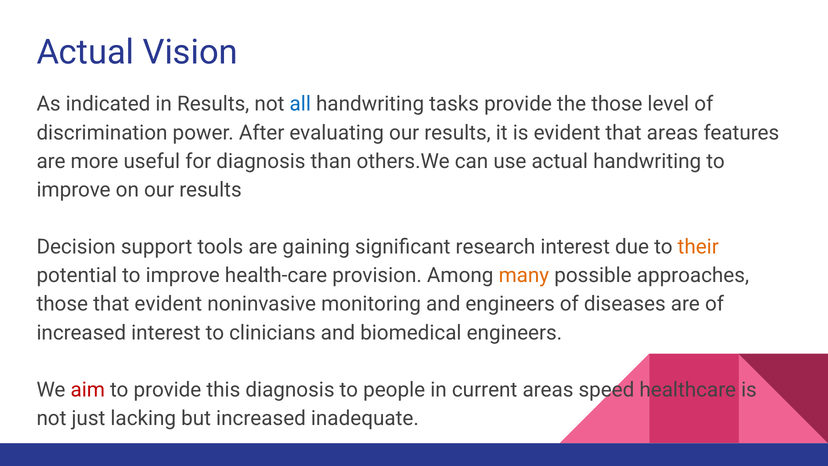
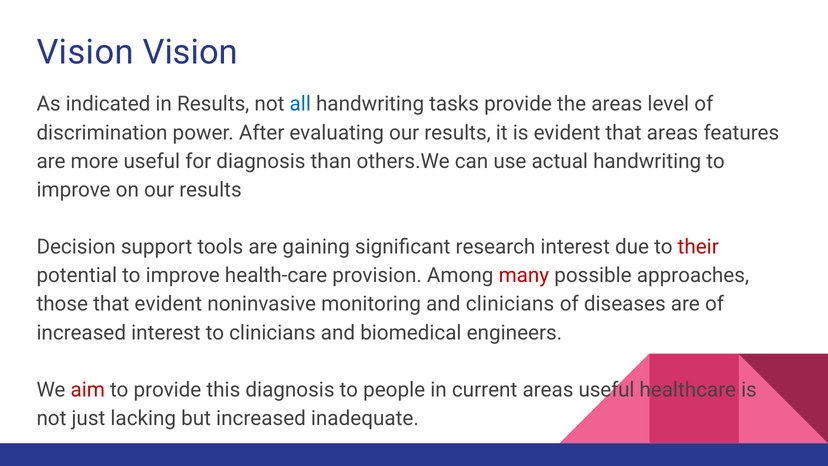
Actual: Actual -> Vision (85, 52)
the those: those -> areas (617, 104)
their colour: orange -> red (698, 247)
many colour: orange -> red (524, 275)
and engineers: engineers -> clinicians (510, 304)
areas speed: speed -> useful (607, 390)
